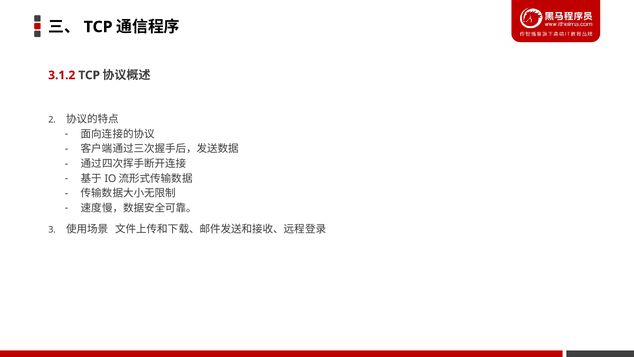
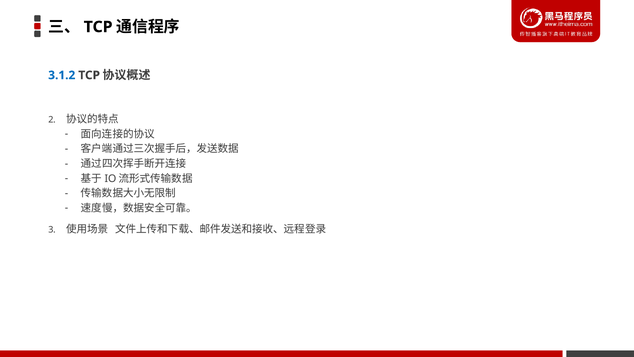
3.1.2 colour: red -> blue (62, 75)
